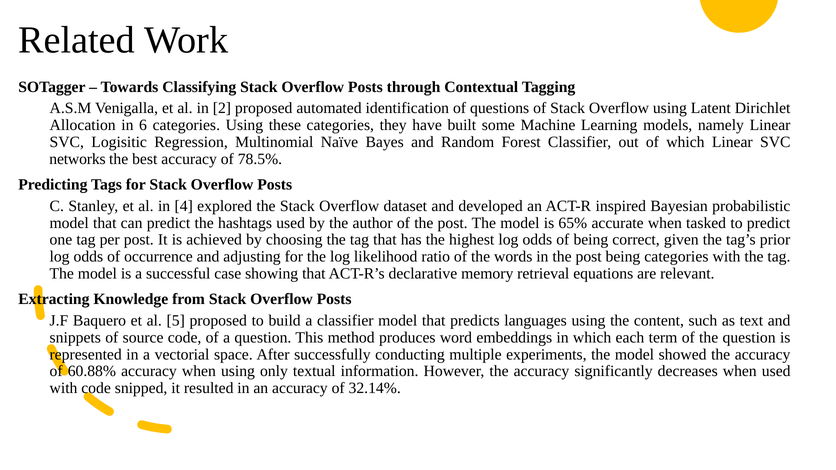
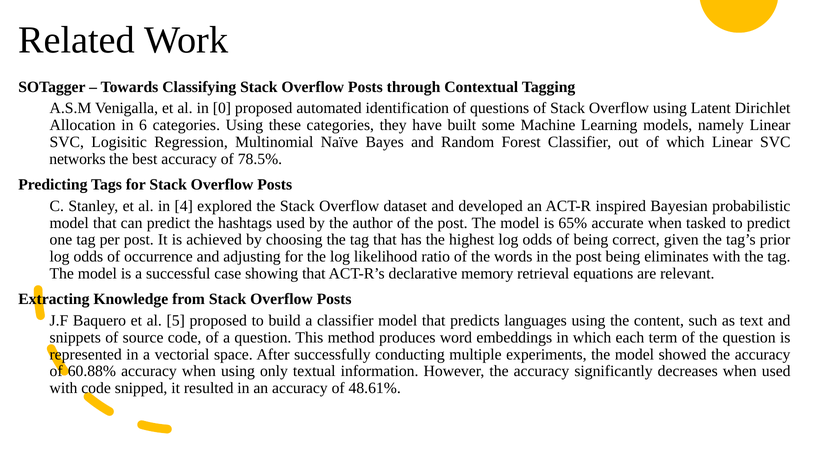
2: 2 -> 0 (222, 108)
being categories: categories -> eliminates (676, 257)
32.14%: 32.14% -> 48.61% (375, 388)
